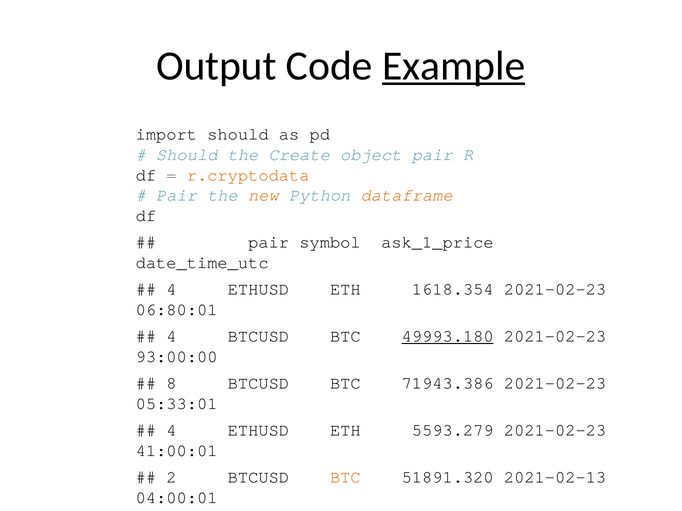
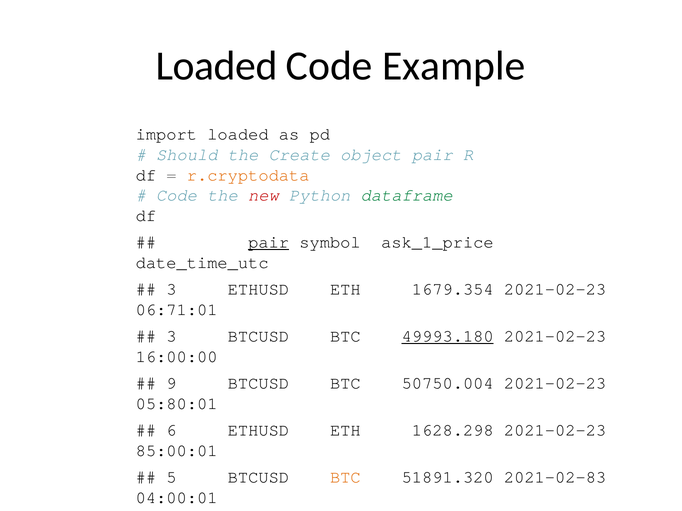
Output: Output -> Loaded (217, 66)
Example underline: present -> none (454, 66)
import should: should -> loaded (238, 134)
Pair: Pair -> Code (177, 196)
new colour: orange -> red (264, 196)
dataframe colour: orange -> green (407, 196)
pair underline: none -> present (269, 243)
4: 4 -> 3 (171, 290)
1618.354: 1618.354 -> 1679.354 (453, 290)
06:80:01: 06:80:01 -> 06:71:01 (177, 310)
4: 4 -> 3 (171, 337)
93:00:00: 93:00:00 -> 16:00:00 (177, 357)
8: 8 -> 9 (171, 384)
71943.386: 71943.386 -> 50750.004 (448, 384)
05:33:01: 05:33:01 -> 05:80:01 (177, 404)
4: 4 -> 6 (171, 431)
5593.279: 5593.279 -> 1628.298 (453, 431)
41:00:01: 41:00:01 -> 85:00:01 (177, 451)
2: 2 -> 5 (171, 477)
2021-02-13: 2021-02-13 -> 2021-02-83 (555, 477)
